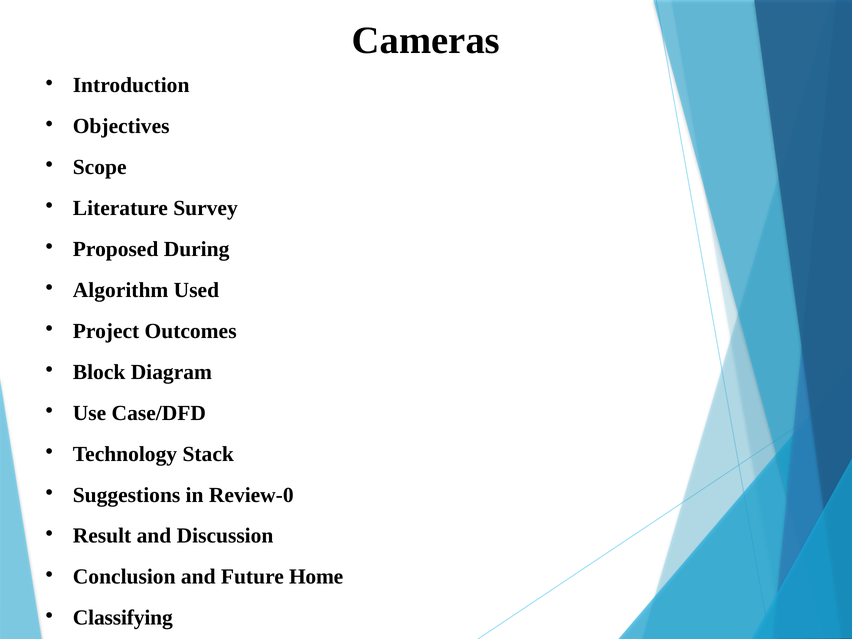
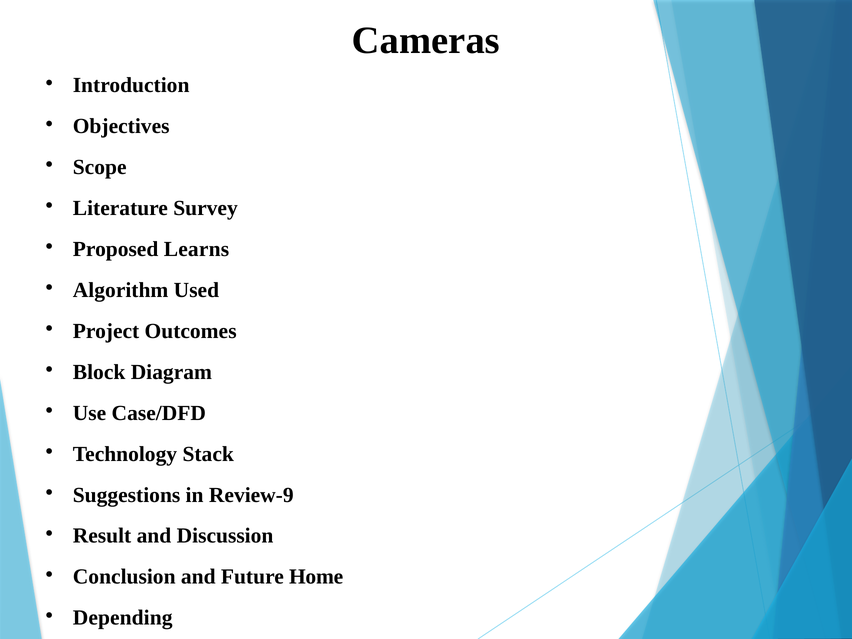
During: During -> Learns (196, 249)
Review-0: Review-0 -> Review-9 (251, 495)
Classifying: Classifying -> Depending (123, 618)
